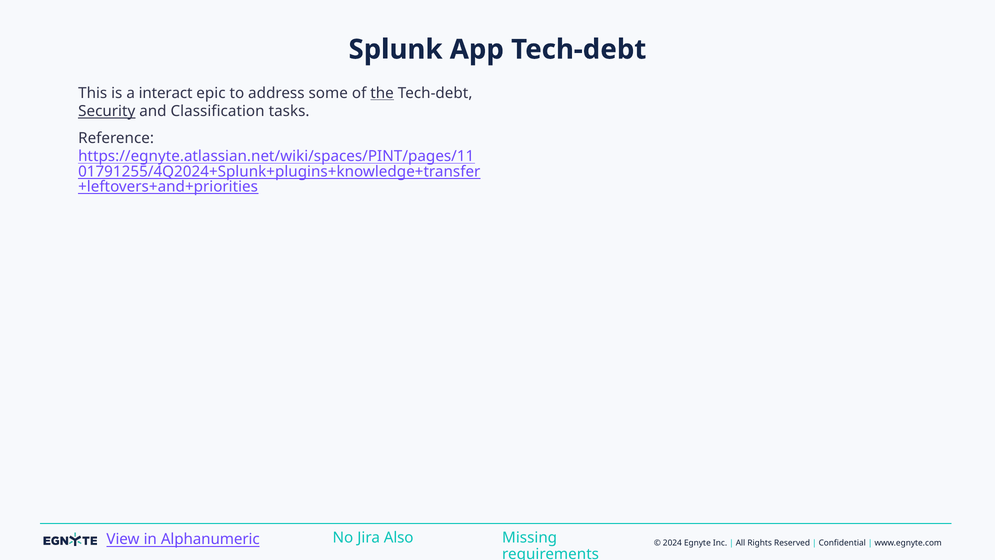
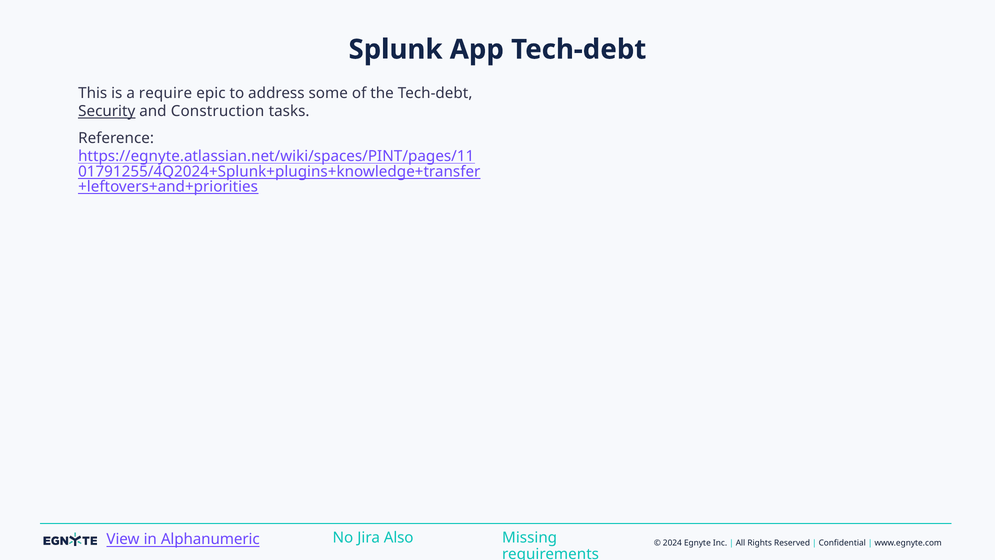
interact: interact -> require (165, 93)
the underline: present -> none (382, 93)
Classification: Classification -> Construction (218, 111)
